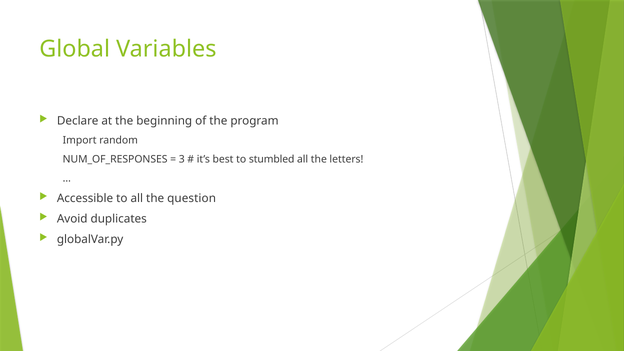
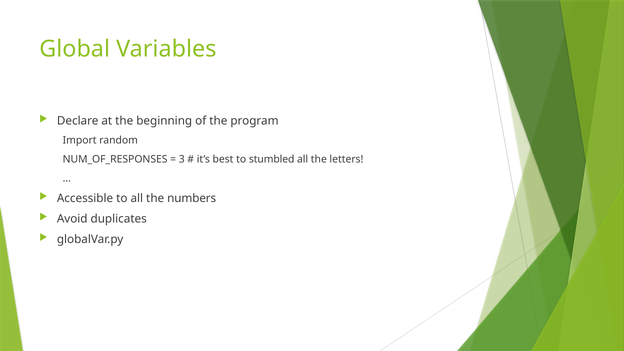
question: question -> numbers (192, 198)
